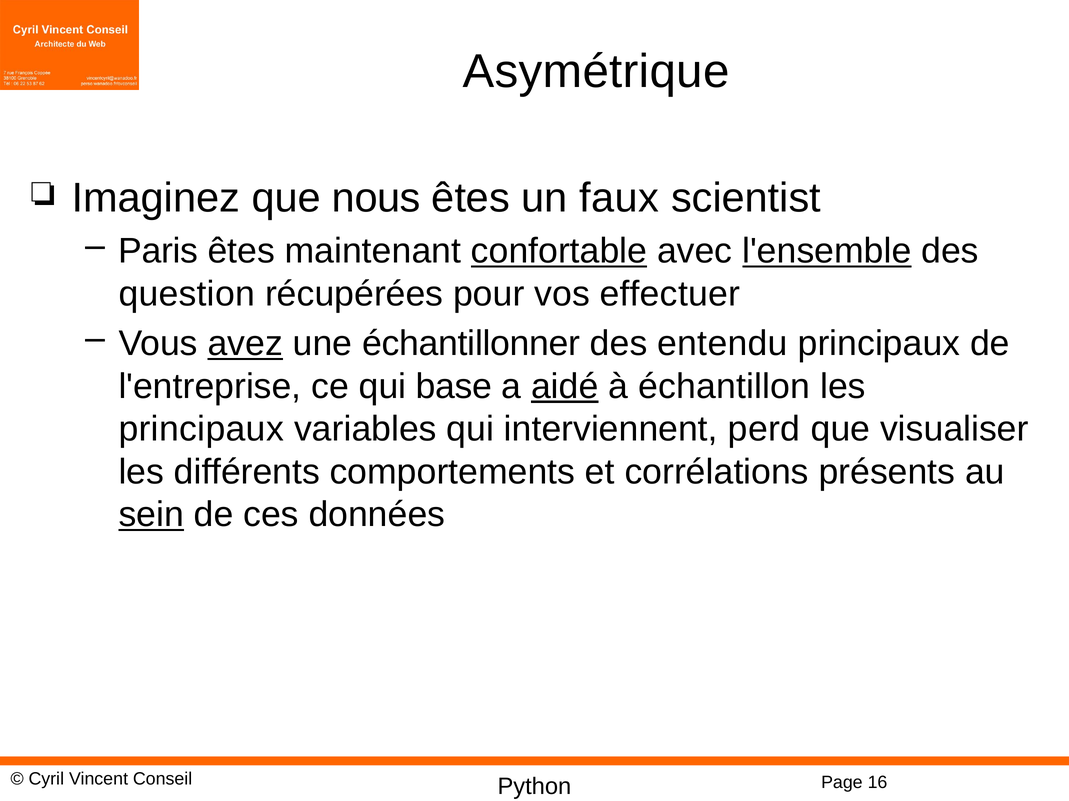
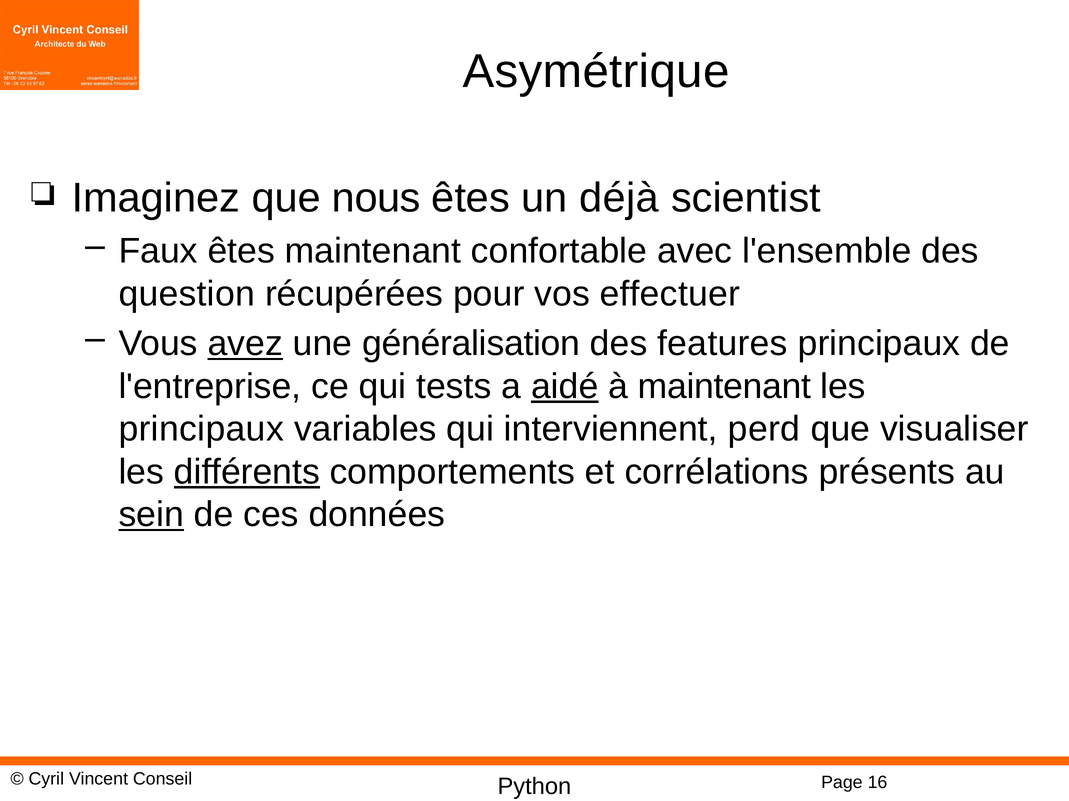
faux: faux -> déjà (619, 198)
Paris: Paris -> Faux (158, 251)
confortable underline: present -> none (559, 251)
l'ensemble underline: present -> none (827, 251)
échantillonner: échantillonner -> généralisation (471, 344)
entendu: entendu -> features (723, 344)
base: base -> tests (454, 387)
à échantillon: échantillon -> maintenant (724, 387)
différents underline: none -> present (247, 472)
